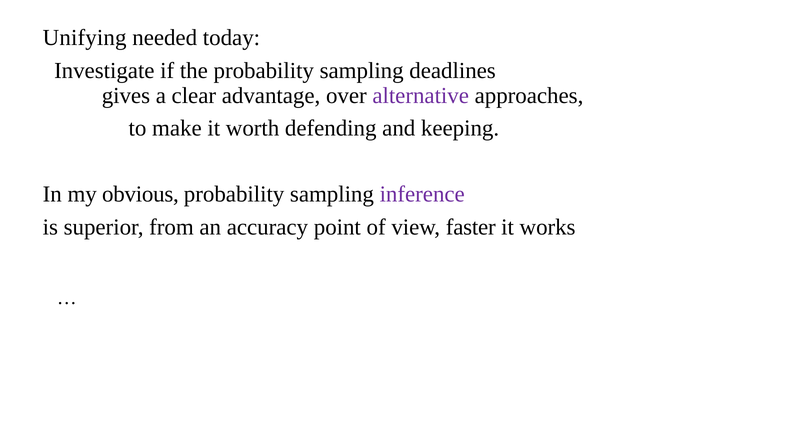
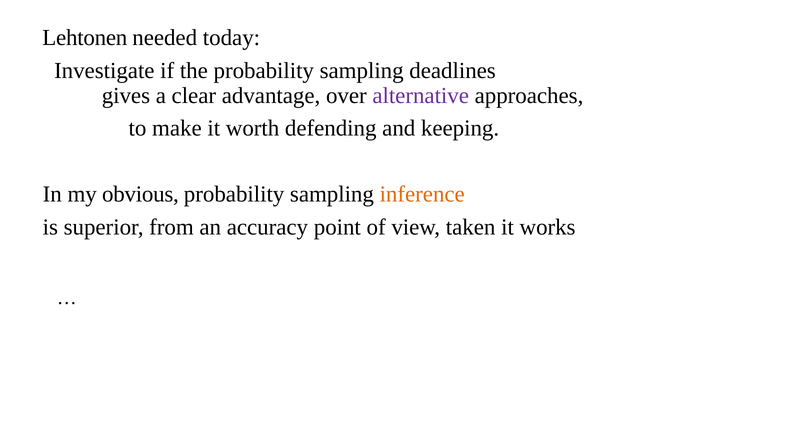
Unifying: Unifying -> Lehtonen (85, 38)
inference colour: purple -> orange (422, 195)
faster: faster -> taken (471, 228)
